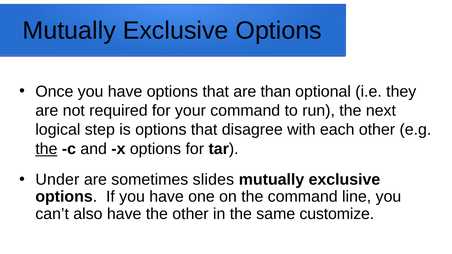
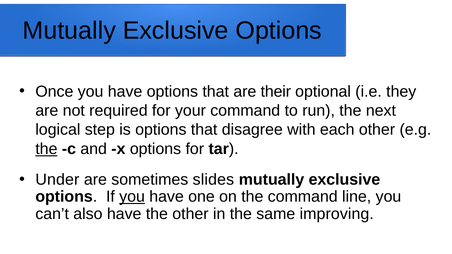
than: than -> their (276, 92)
you underline: none -> present (132, 197)
customize: customize -> improving (337, 214)
